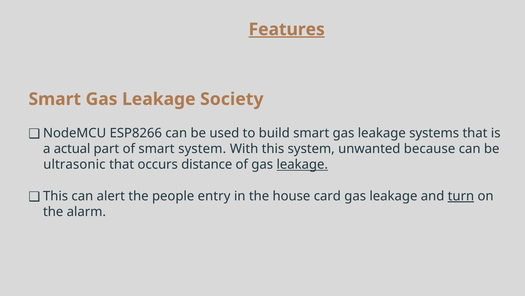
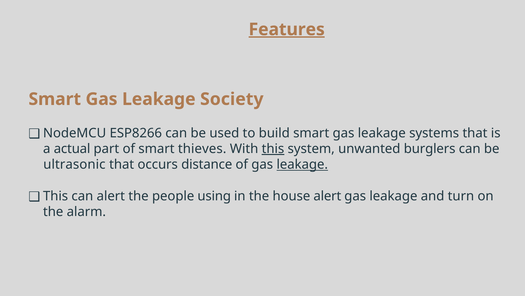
smart system: system -> thieves (202, 148)
this underline: none -> present (273, 148)
because: because -> burglers (430, 148)
entry: entry -> using (214, 196)
house card: card -> alert (327, 196)
turn underline: present -> none (461, 196)
